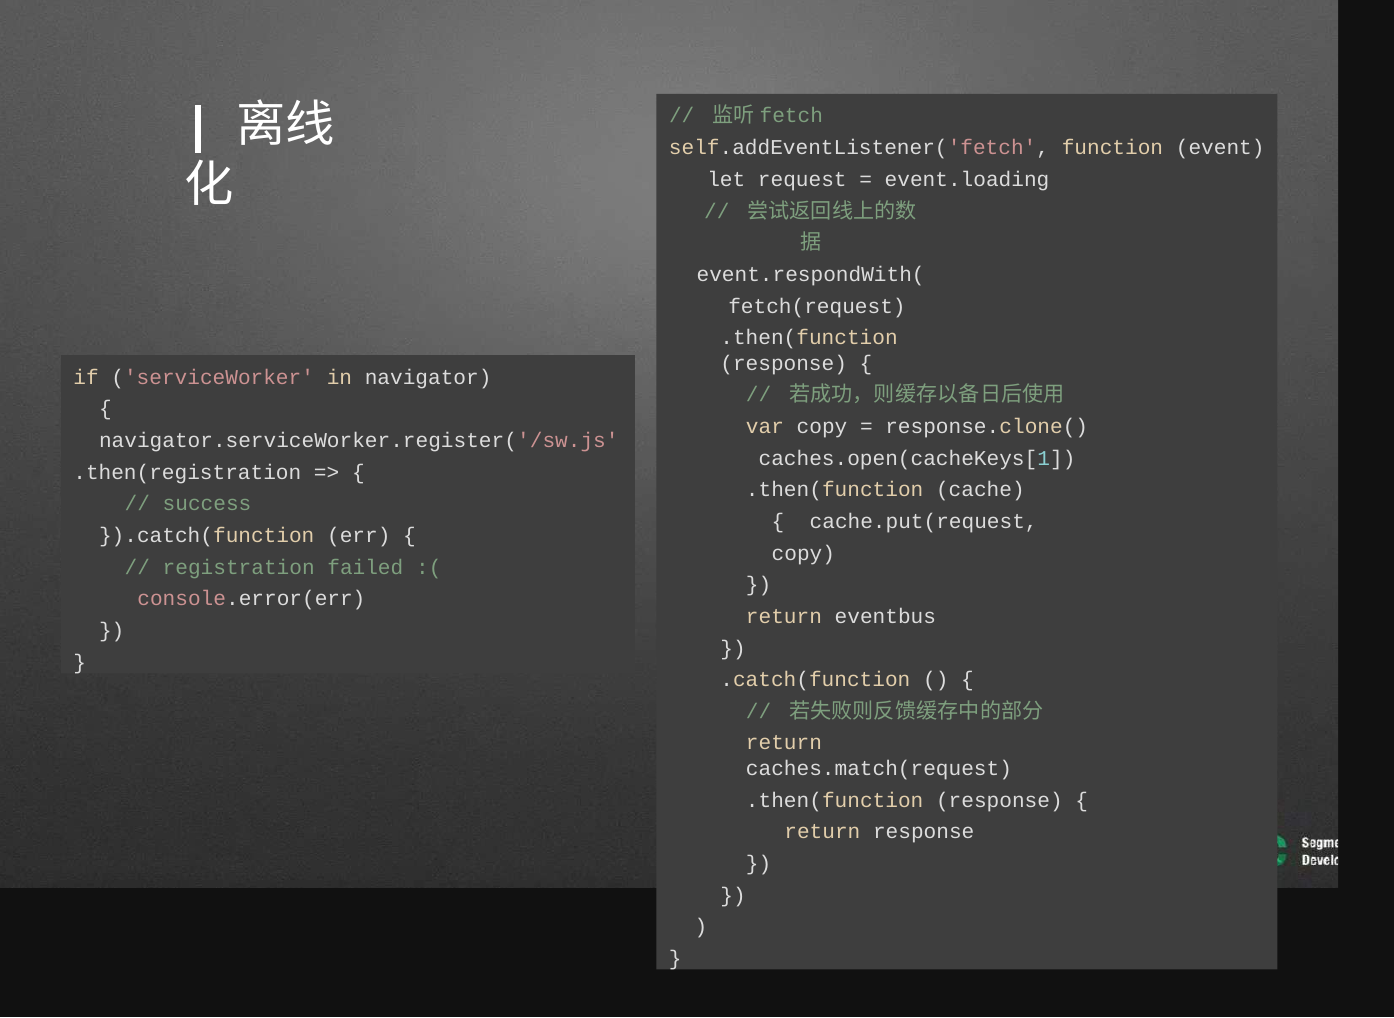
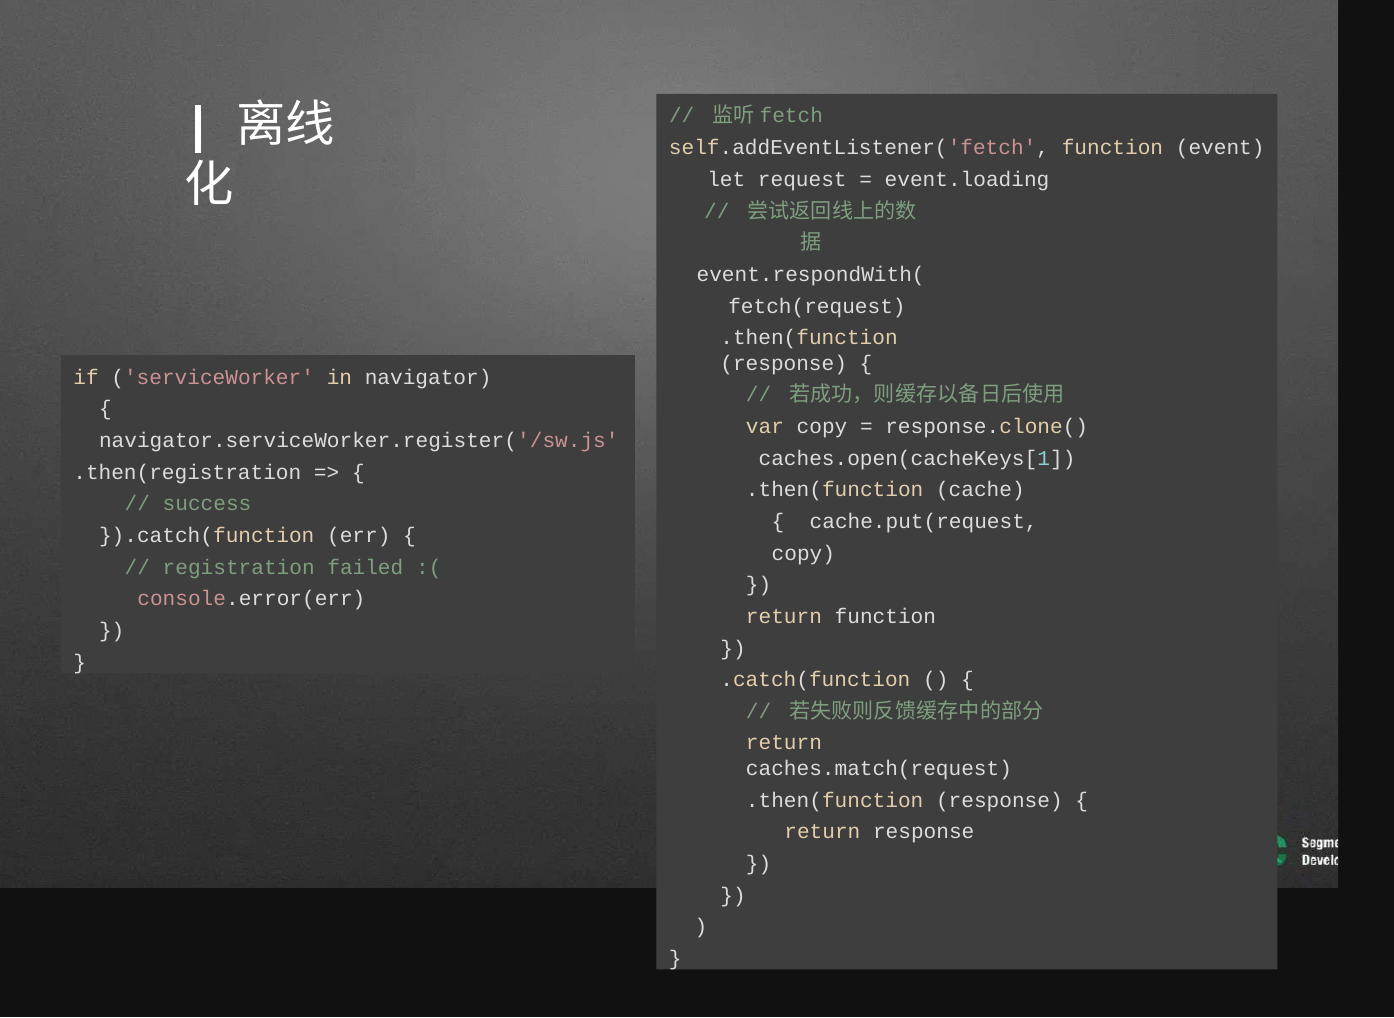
return eventbus: eventbus -> function (885, 616)
